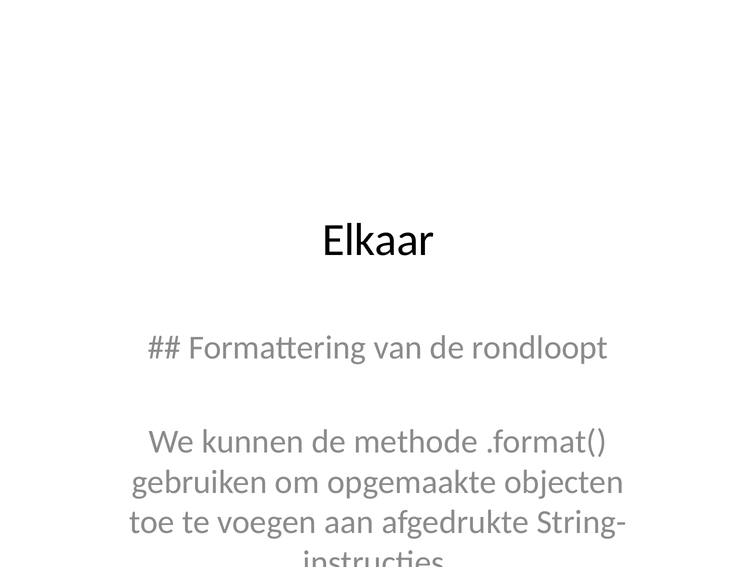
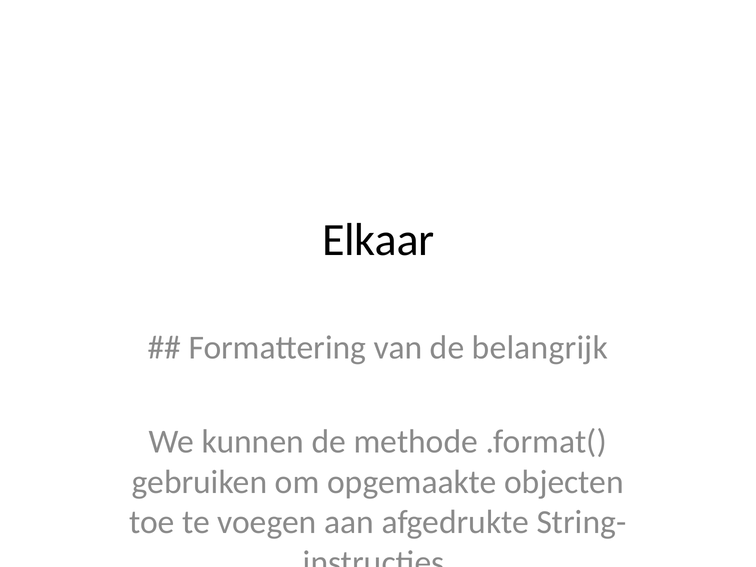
rondloopt: rondloopt -> belangrijk (540, 348)
